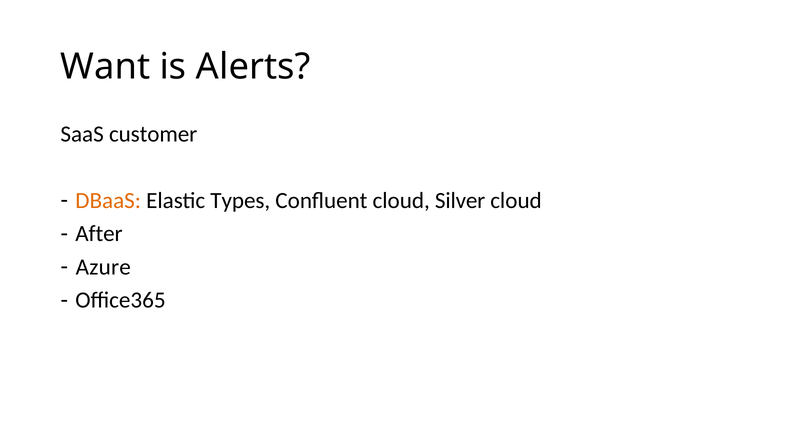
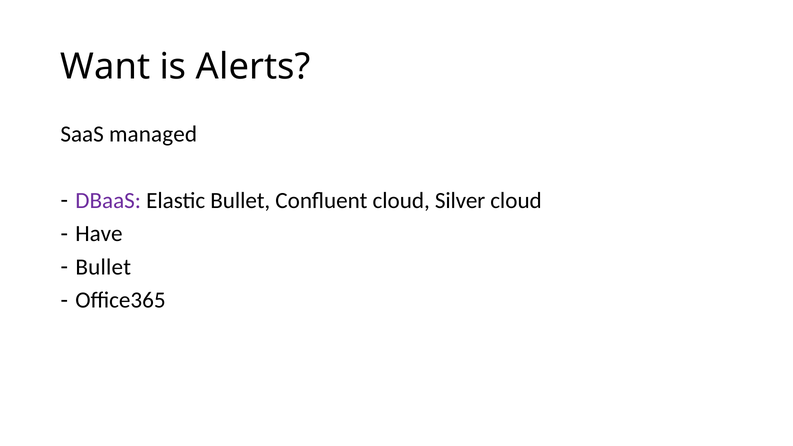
customer: customer -> managed (153, 134)
DBaaS colour: orange -> purple (108, 201)
Elastic Types: Types -> Bullet (240, 201)
After: After -> Have (99, 234)
Azure: Azure -> Bullet (103, 267)
